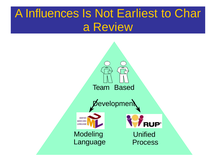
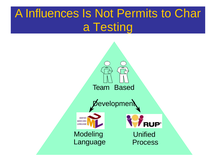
Earliest: Earliest -> Permits (137, 13)
Review: Review -> Testing (113, 27)
